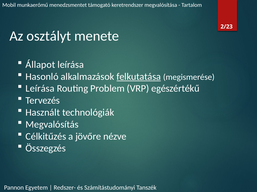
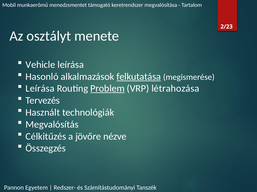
Állapot: Állapot -> Vehicle (40, 65)
Problem underline: none -> present (107, 89)
egészértékű: egészértékű -> létrahozása (175, 89)
